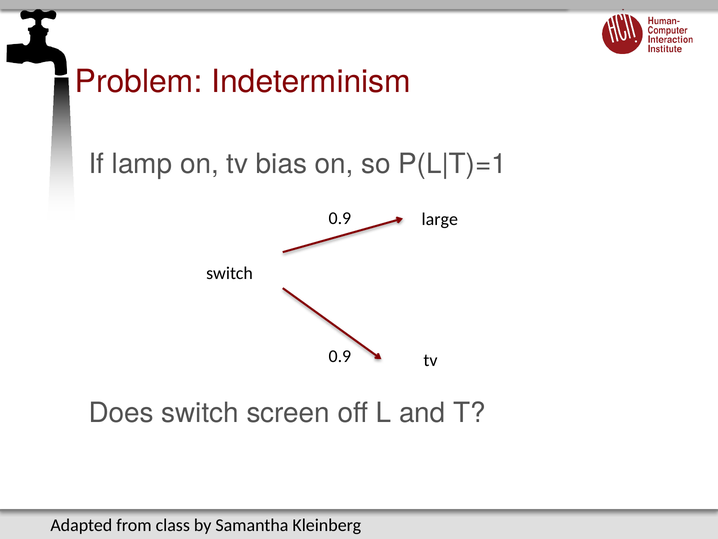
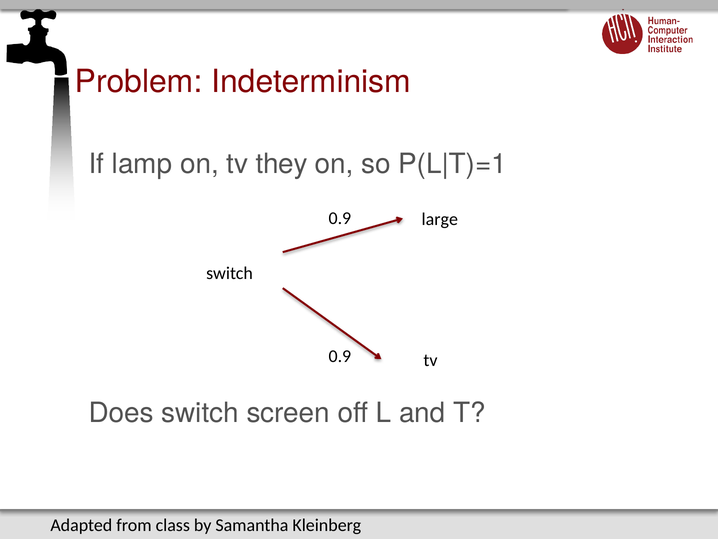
bias: bias -> they (282, 164)
